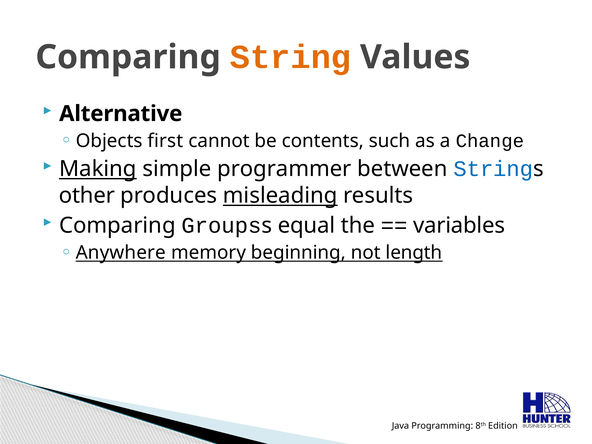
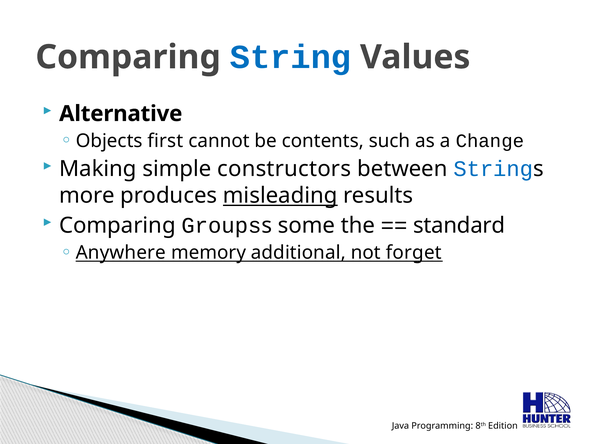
String colour: orange -> blue (290, 57)
Making underline: present -> none (98, 169)
programmer: programmer -> constructors (284, 169)
other: other -> more (87, 196)
equal: equal -> some (306, 226)
variables: variables -> standard (459, 226)
beginning: beginning -> additional (298, 253)
length: length -> forget (414, 253)
